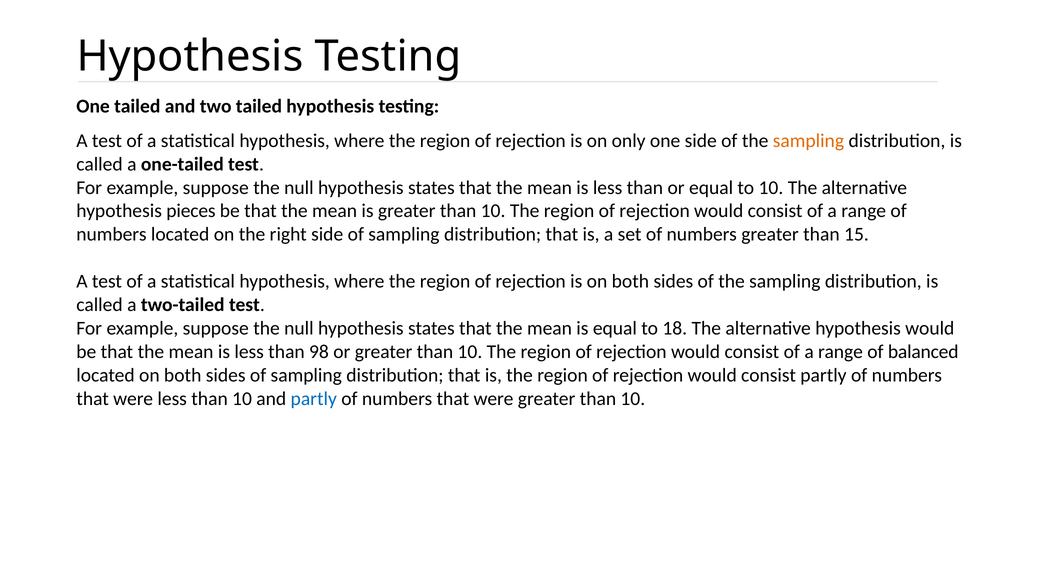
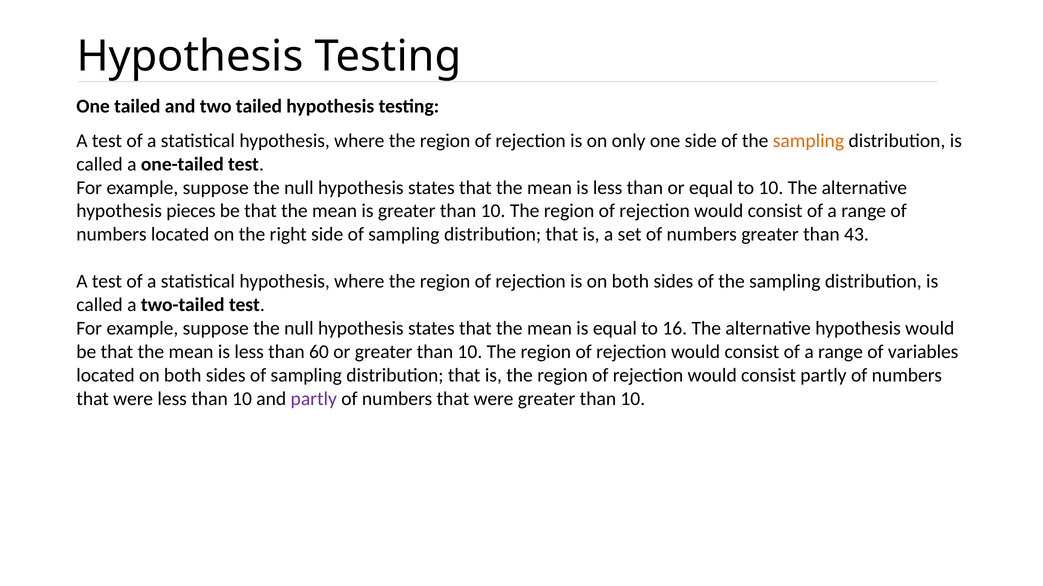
15: 15 -> 43 (856, 235)
18: 18 -> 16 (675, 329)
98: 98 -> 60 (319, 352)
balanced: balanced -> variables (923, 352)
partly colour: blue -> purple (314, 399)
